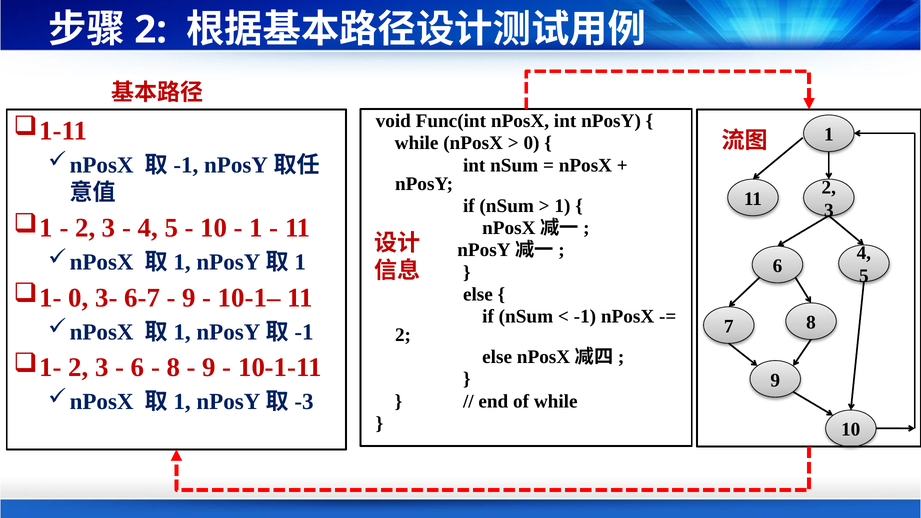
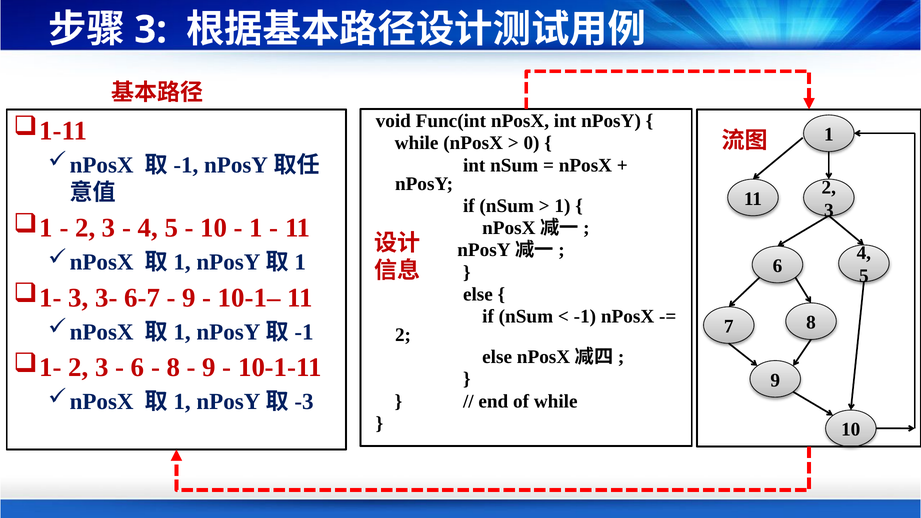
2: 2 -> 3 (151, 30)
0: 0 -> 3 (79, 298)
